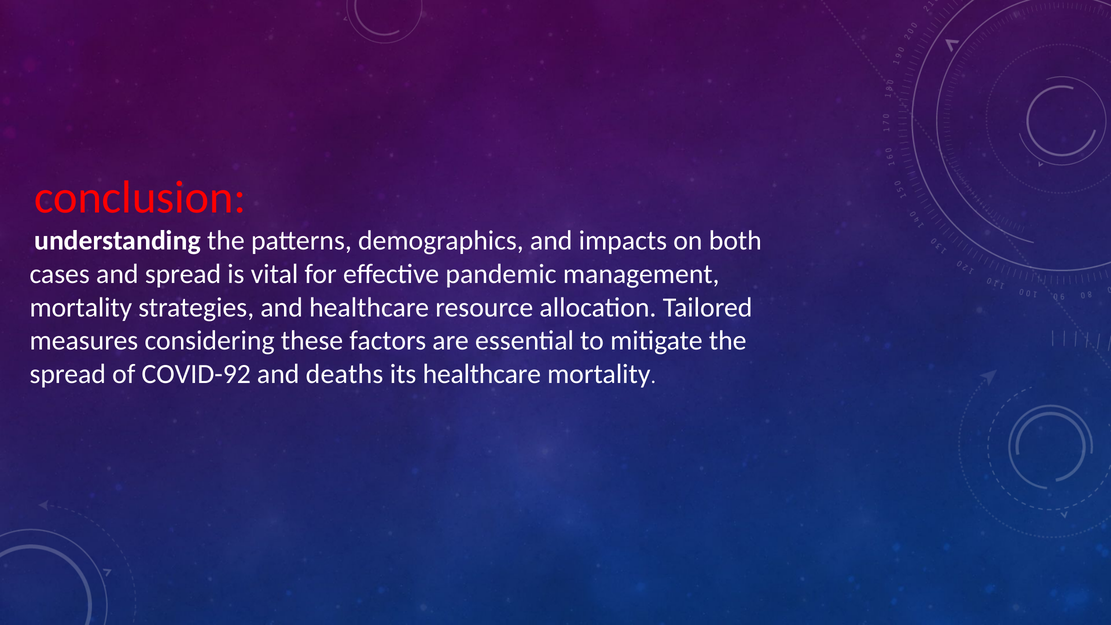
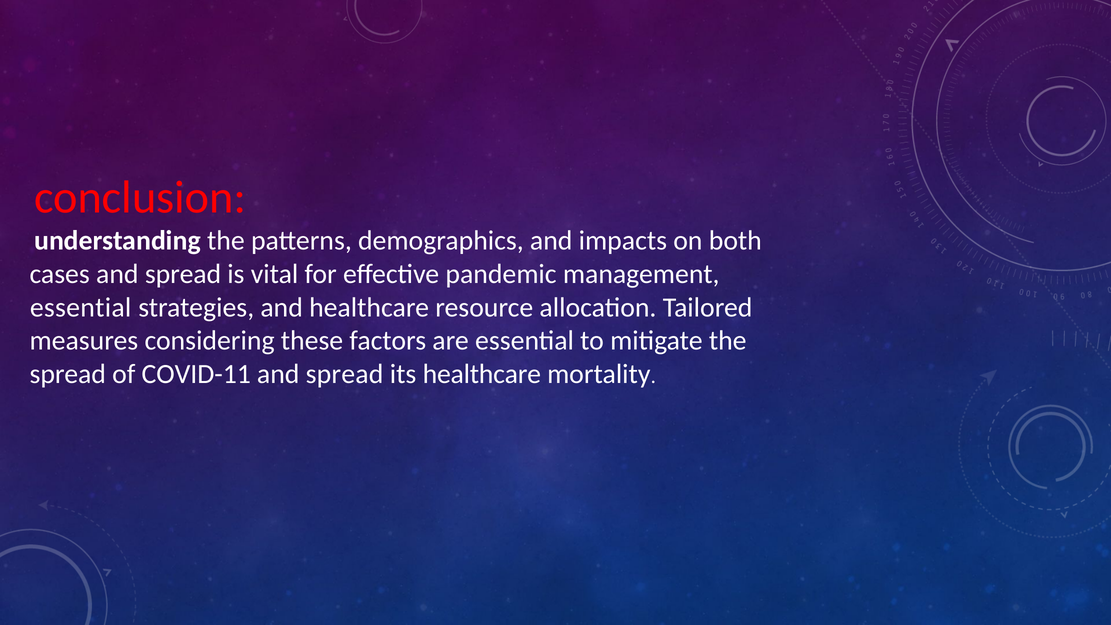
mortality: mortality -> essential (81, 307)
COVID-92: COVID-92 -> COVID-11 (196, 374)
deaths: deaths -> spread (345, 374)
